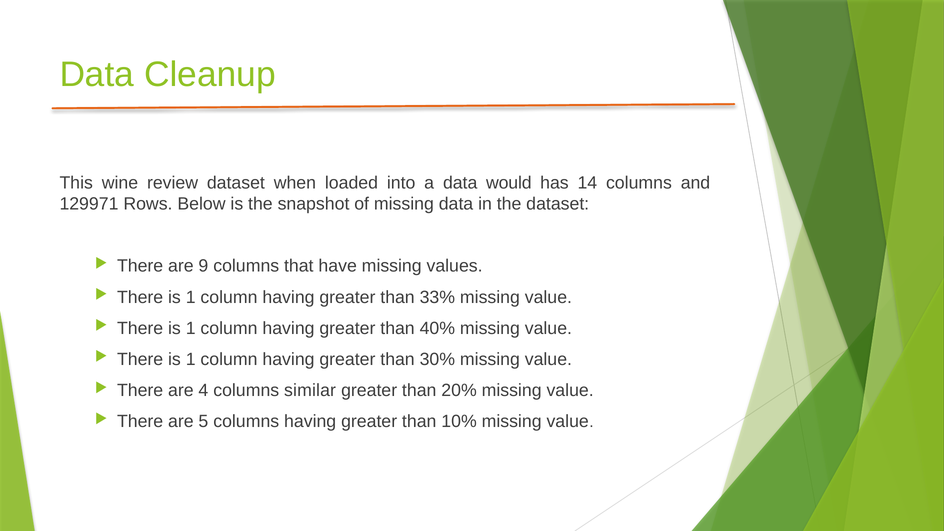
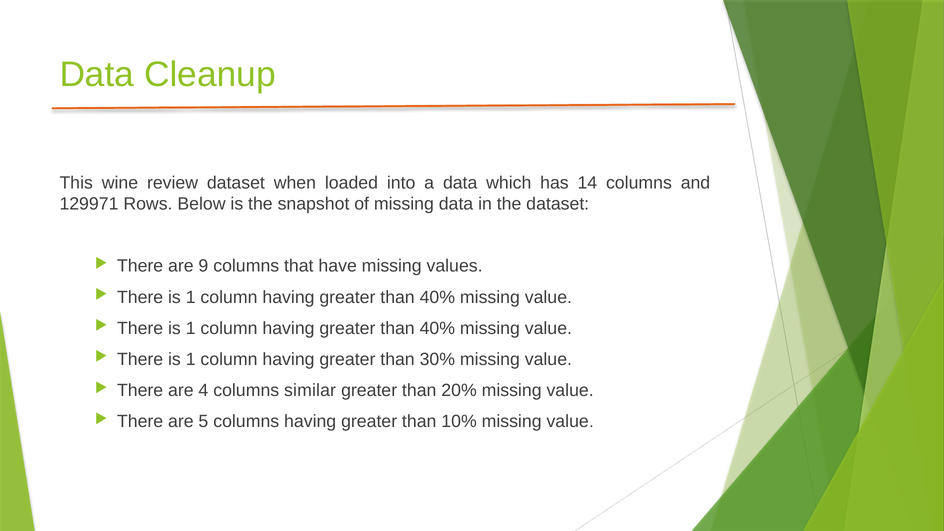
would: would -> which (509, 183)
33%: 33% -> 40% (437, 297)
